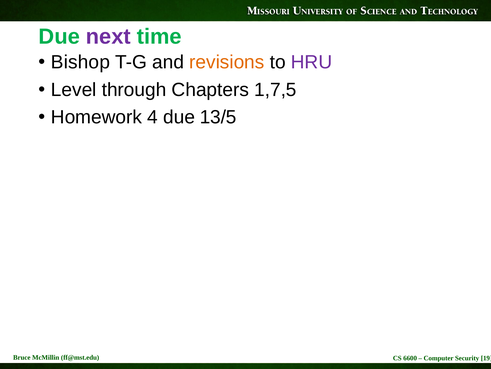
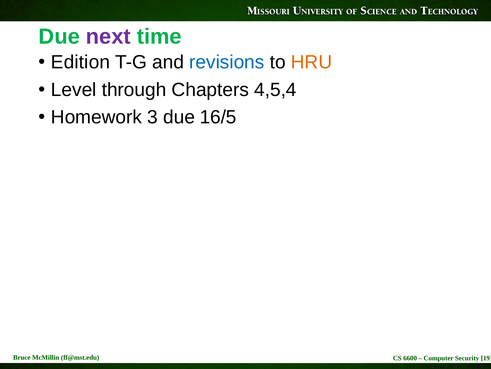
Bishop: Bishop -> Edition (81, 62)
revisions colour: orange -> blue (227, 62)
HRU colour: purple -> orange (312, 62)
1,7,5: 1,7,5 -> 4,5,4 (275, 90)
4: 4 -> 3 (153, 117)
13/5: 13/5 -> 16/5 (218, 117)
